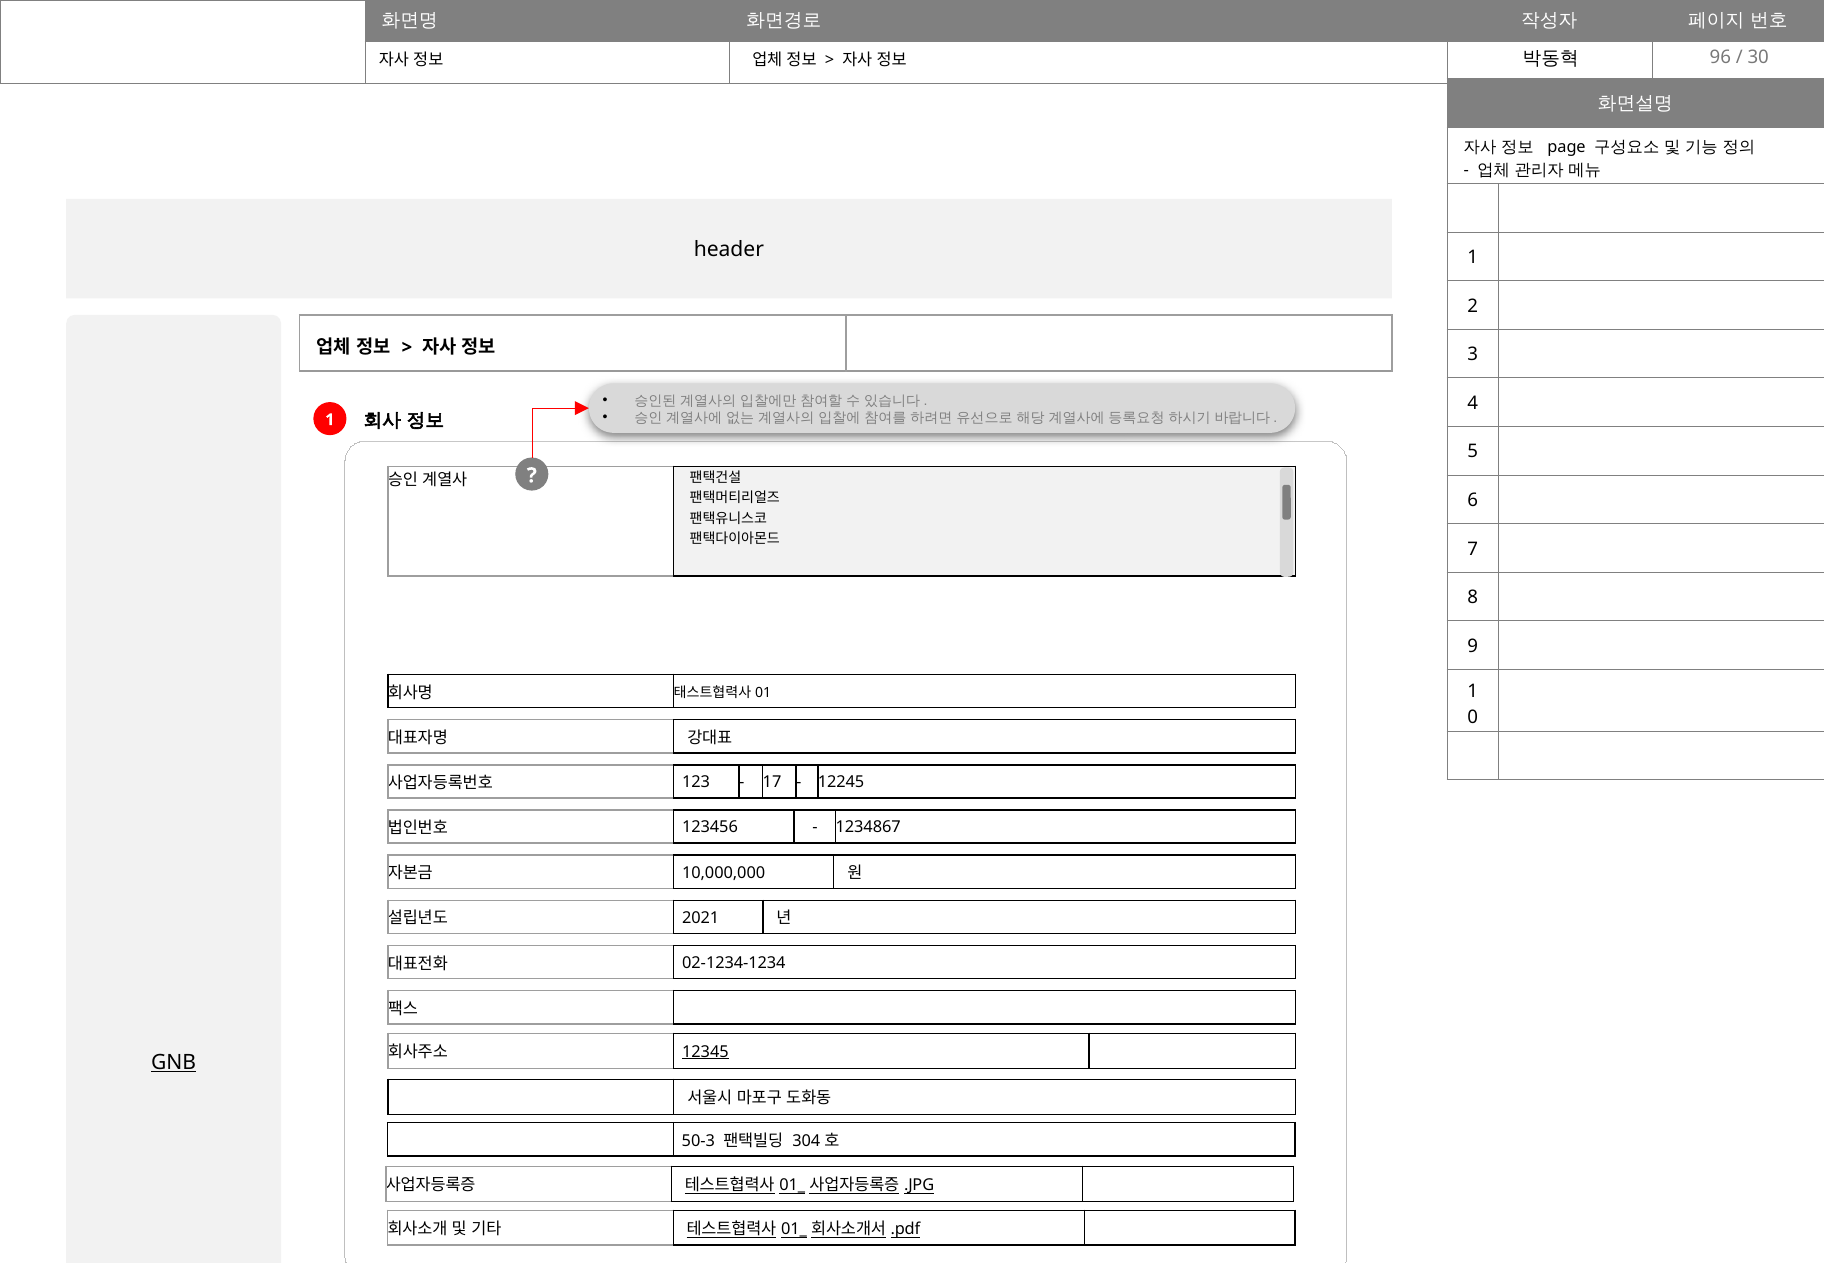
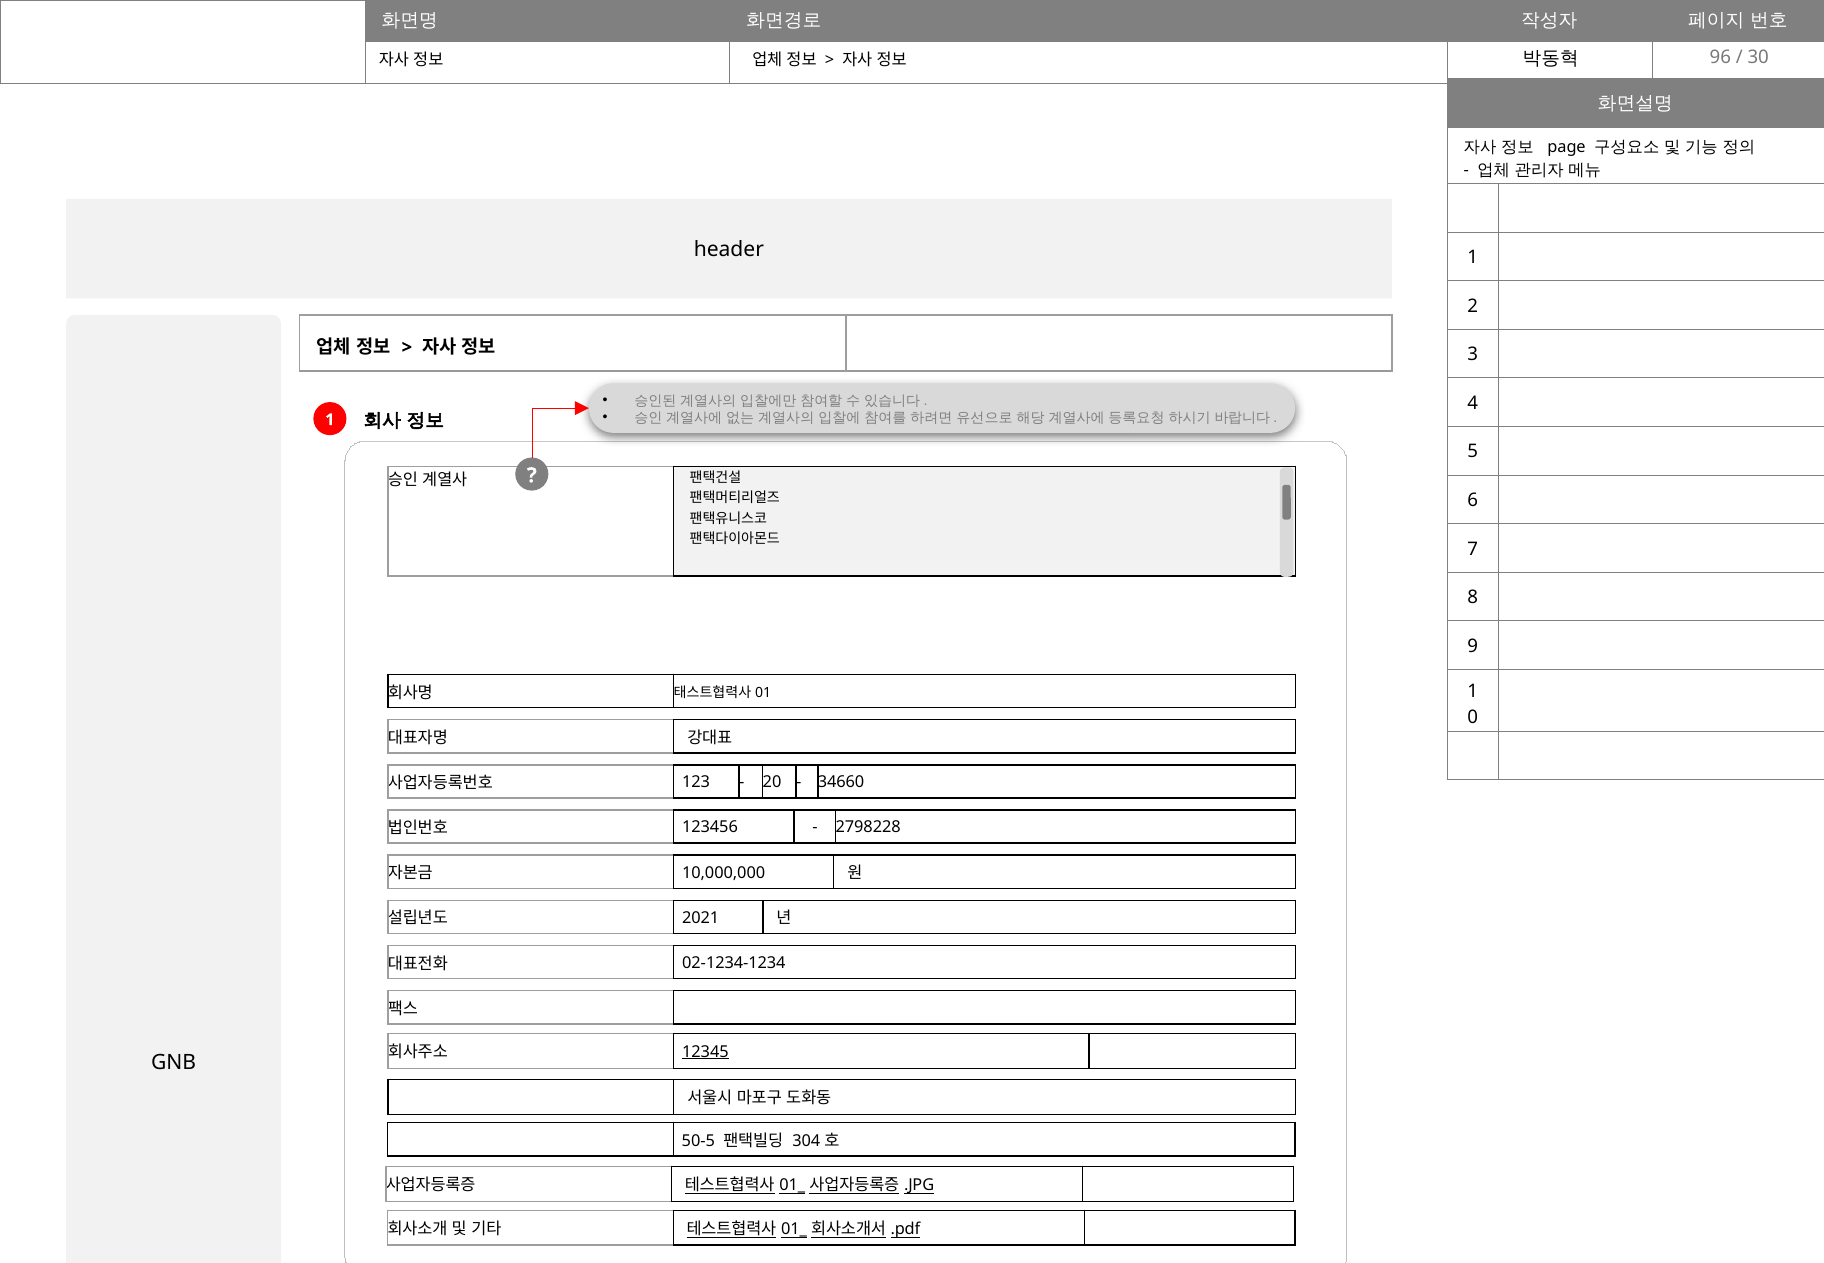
17: 17 -> 20 (772, 782)
12245: 12245 -> 34660 (841, 782)
1234867: 1234867 -> 2798228 (868, 827)
GNB underline: present -> none (174, 1062)
50-3: 50-3 -> 50-5 (698, 1141)
